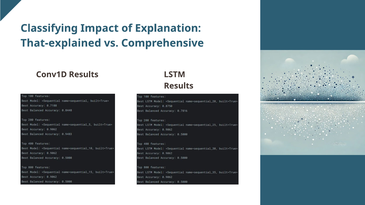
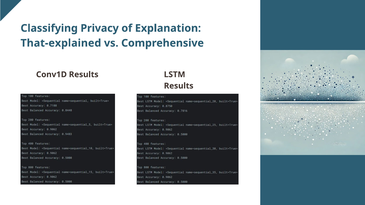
Impact: Impact -> Privacy (100, 28)
